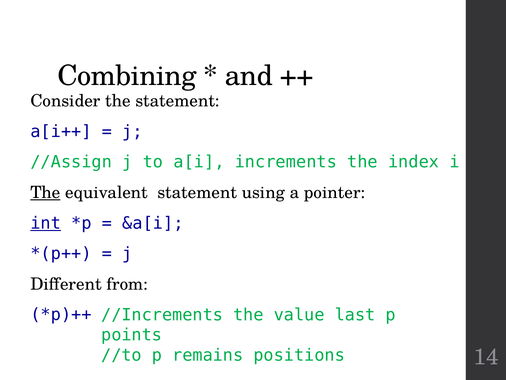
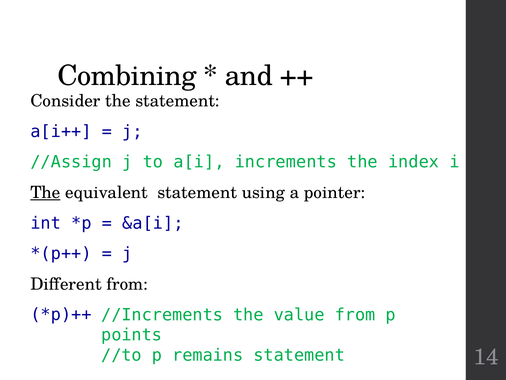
int underline: present -> none (46, 223)
value last: last -> from (355, 314)
remains positions: positions -> statement (299, 355)
